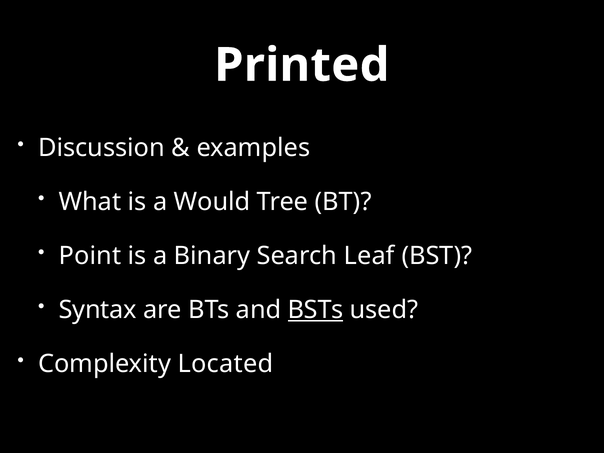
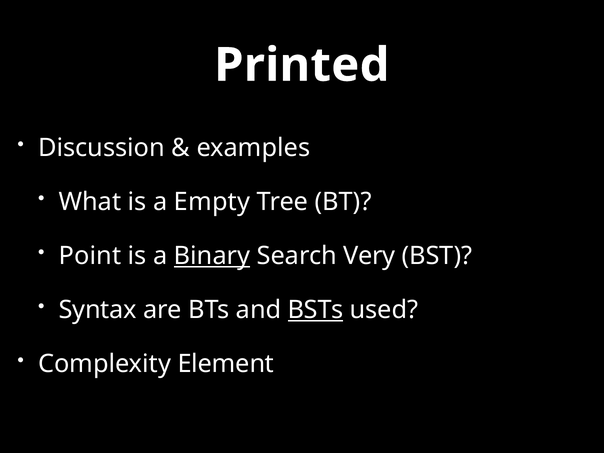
Would: Would -> Empty (212, 202)
Binary underline: none -> present (212, 256)
Leaf: Leaf -> Very (369, 256)
Located: Located -> Element (226, 364)
